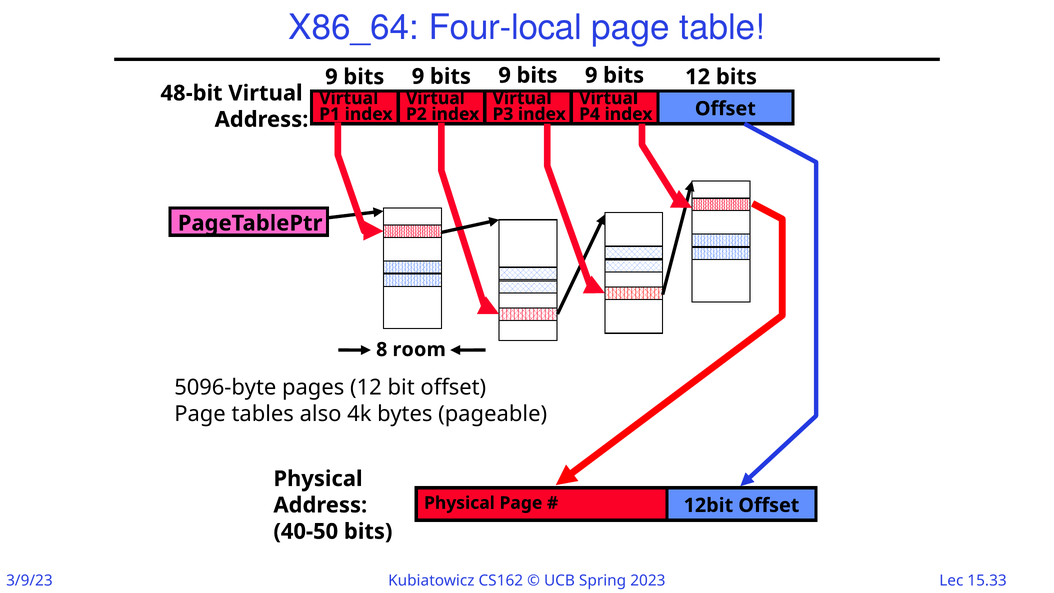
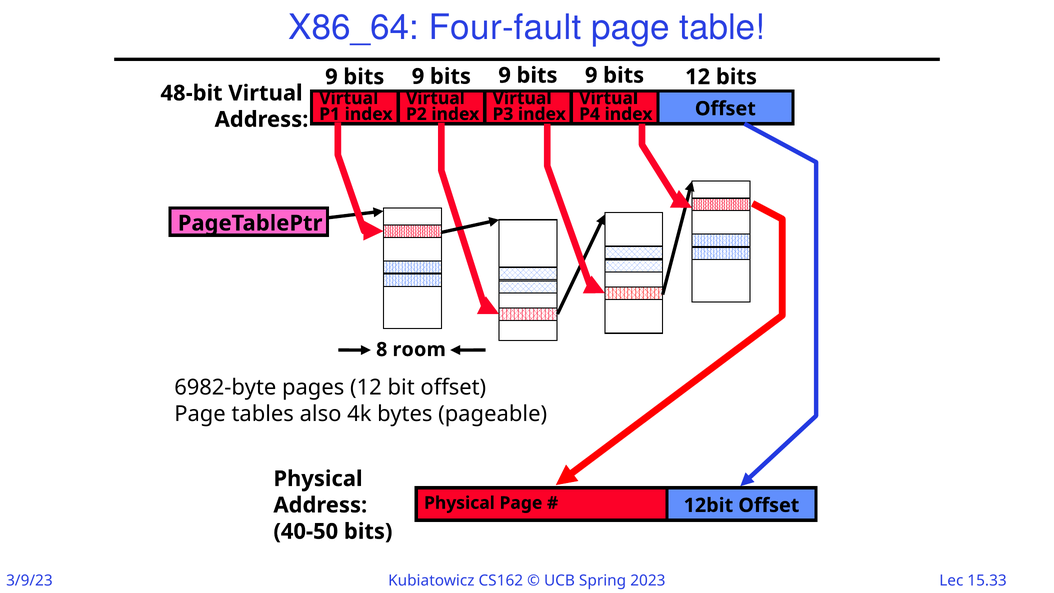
Four-local: Four-local -> Four-fault (505, 28)
5096-byte: 5096-byte -> 6982-byte (225, 387)
